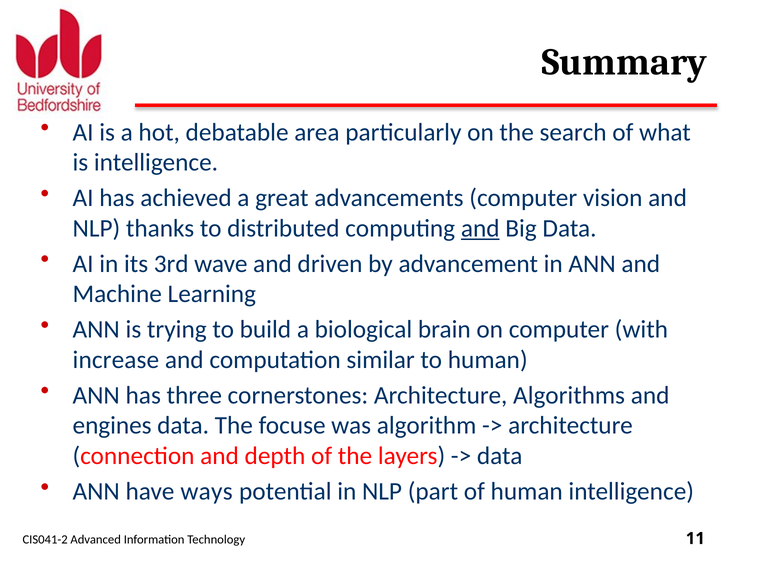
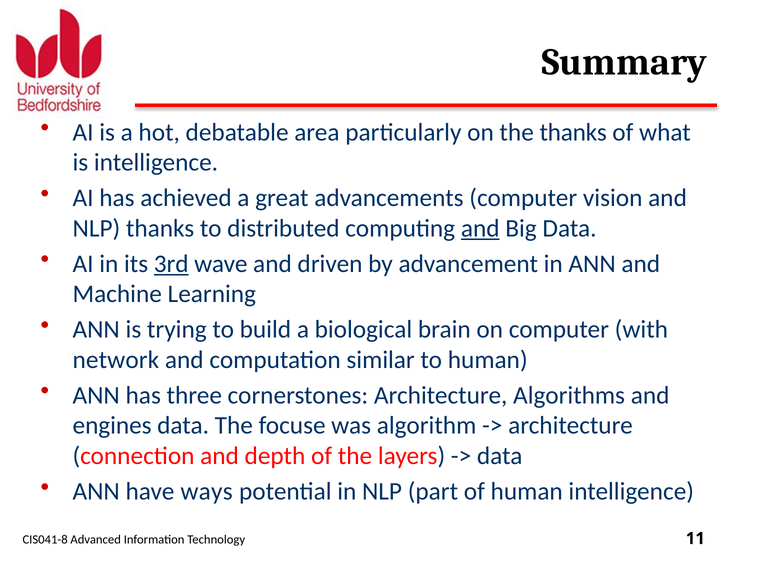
the search: search -> thanks (573, 132)
3rd underline: none -> present (171, 264)
increase: increase -> network (116, 360)
CIS041-2: CIS041-2 -> CIS041-8 (45, 540)
